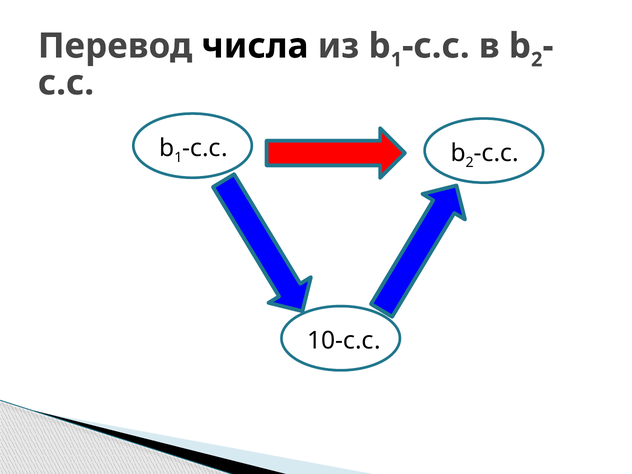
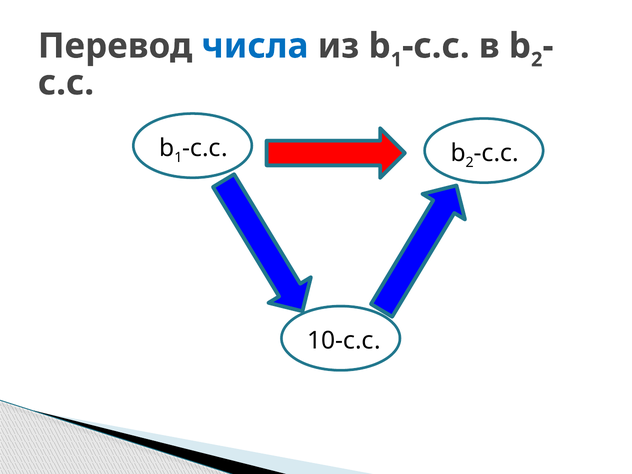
числа colour: black -> blue (255, 46)
